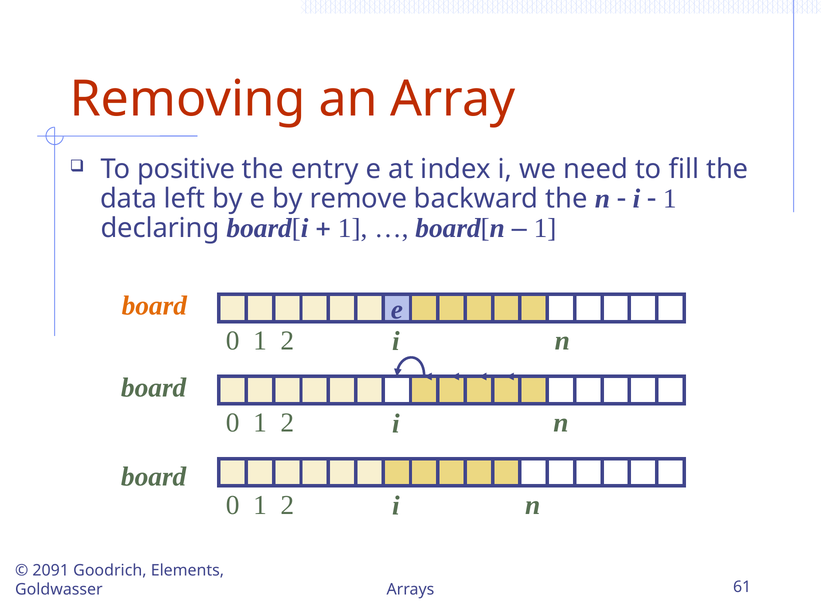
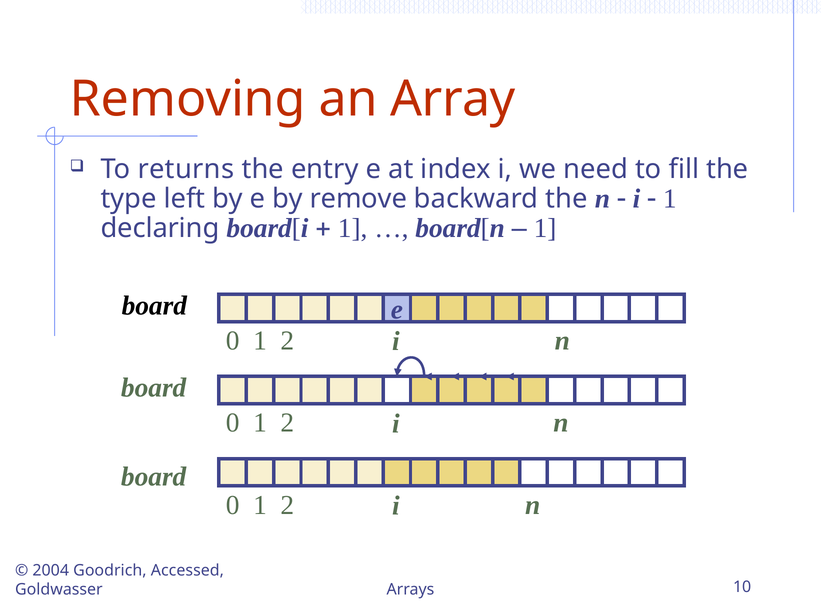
positive: positive -> returns (186, 169)
data: data -> type (129, 199)
board colour: orange -> black (154, 306)
2091: 2091 -> 2004 (51, 570)
Elements: Elements -> Accessed (187, 570)
61: 61 -> 10 (742, 587)
